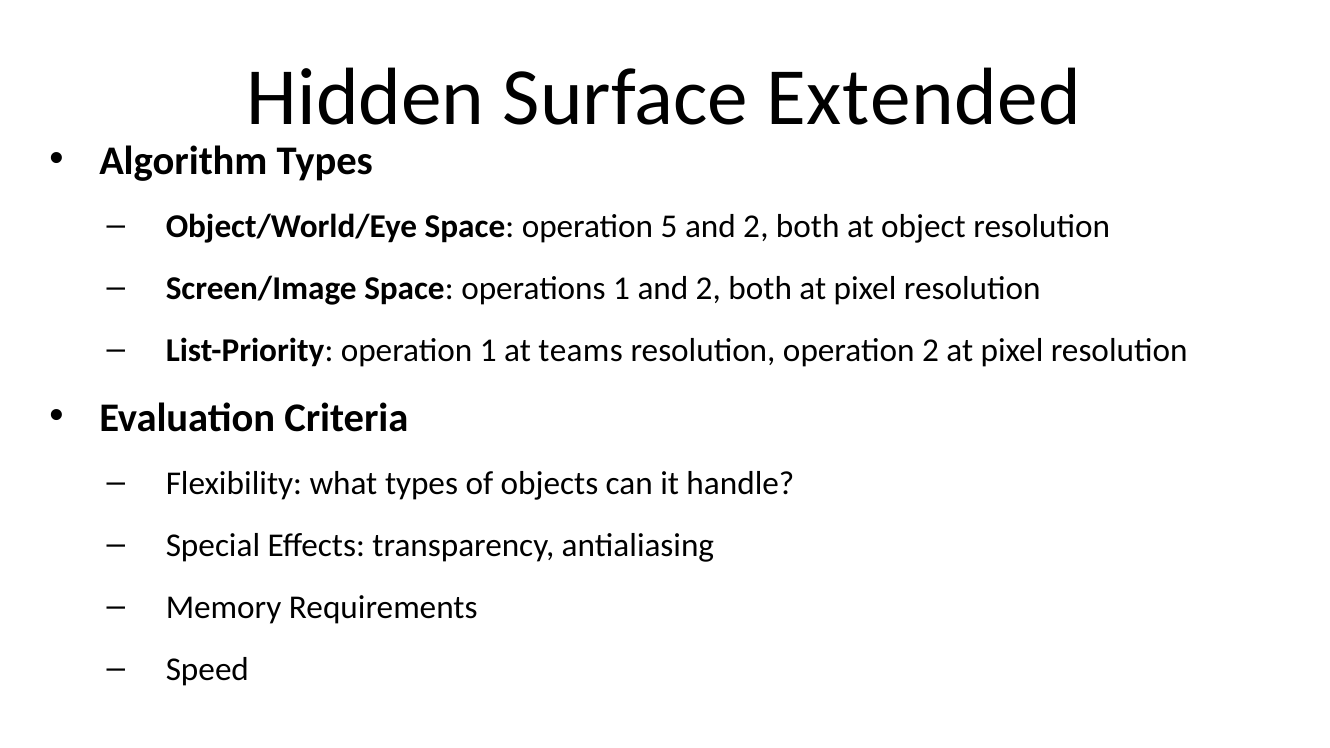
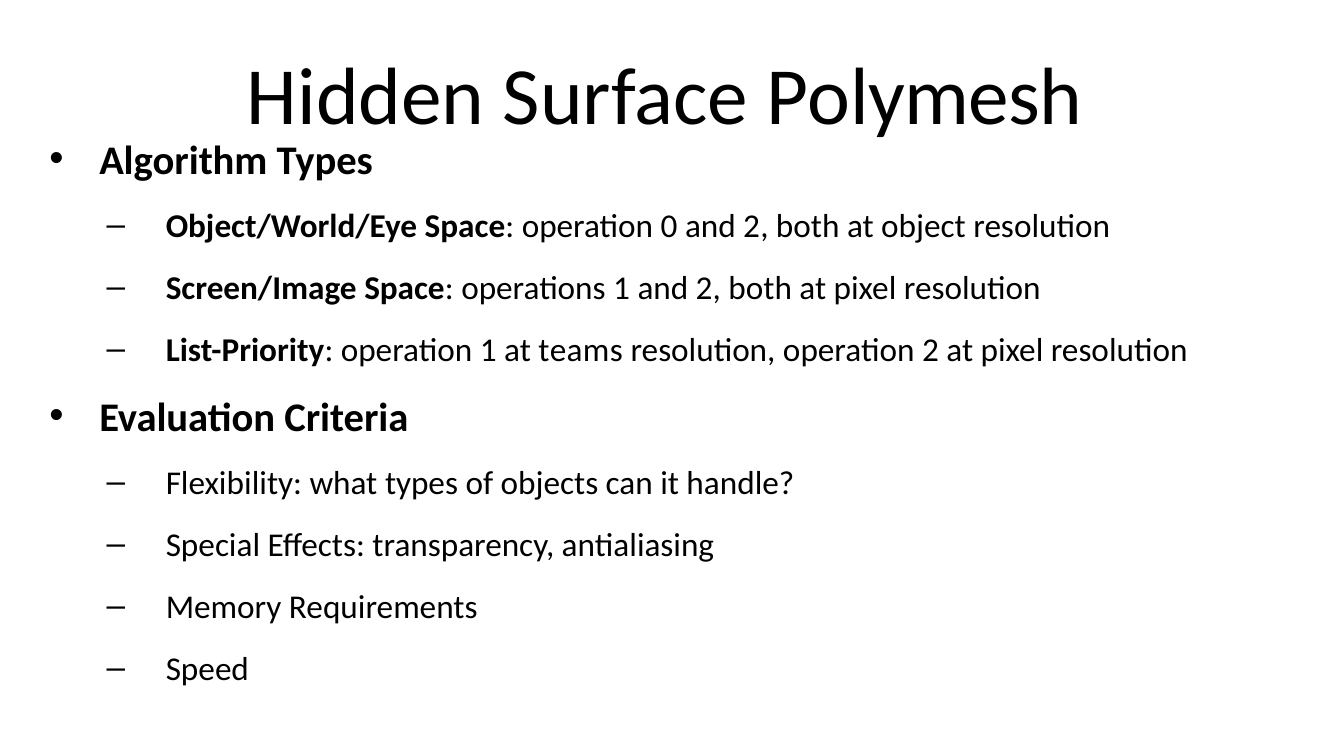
Extended: Extended -> Polymesh (924, 98)
5: 5 -> 0 (669, 227)
